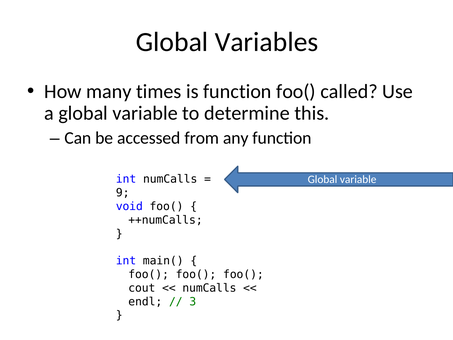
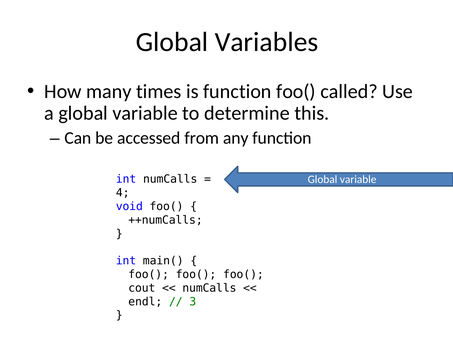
9: 9 -> 4 (123, 193)
